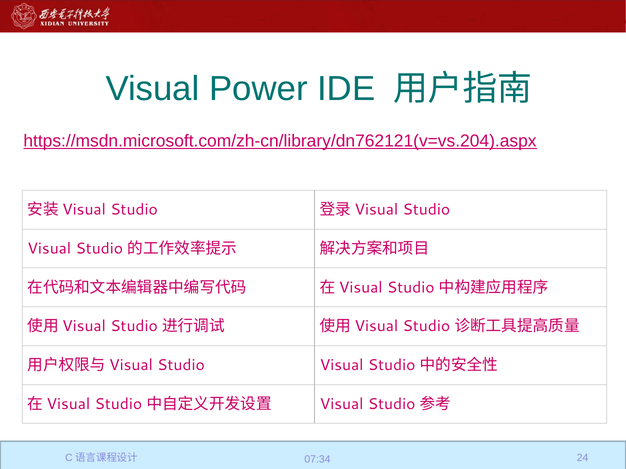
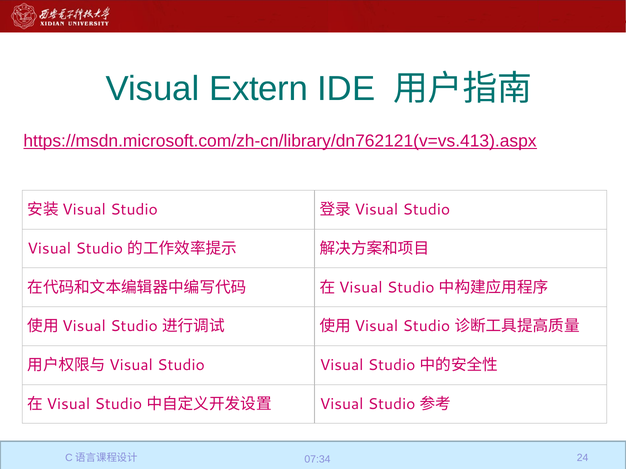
Power: Power -> Extern (259, 89)
https://msdn.microsoft.com/zh-cn/library/dn762121(v=vs.204).aspx: https://msdn.microsoft.com/zh-cn/library/dn762121(v=vs.204).aspx -> https://msdn.microsoft.com/zh-cn/library/dn762121(v=vs.413).aspx (280, 141)
